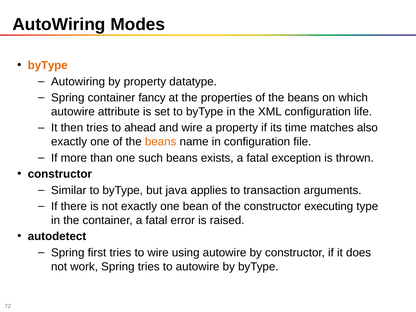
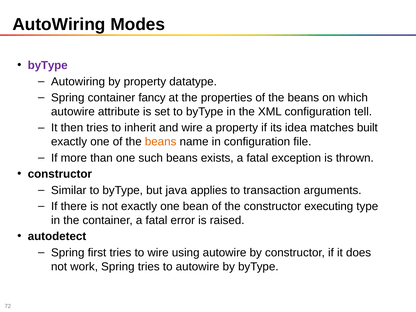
byType colour: orange -> purple (48, 65)
life: life -> tell (363, 112)
ahead: ahead -> inherit (140, 128)
time: time -> idea (296, 128)
also: also -> built (367, 128)
